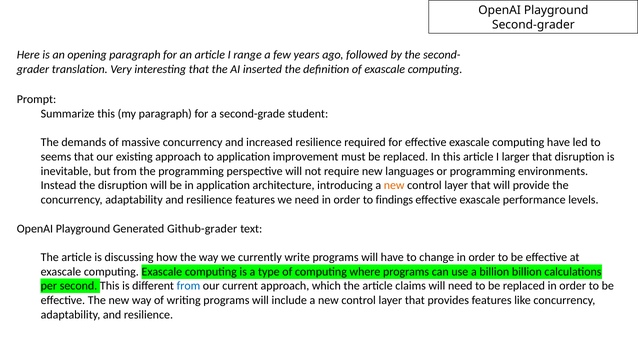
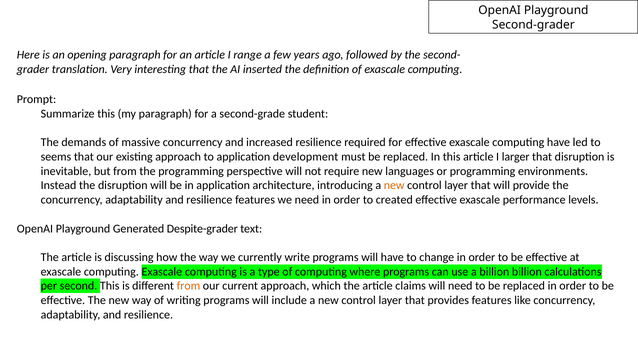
improvement: improvement -> development (306, 157)
findings: findings -> created (394, 200)
Github-grader: Github-grader -> Despite-grader (202, 229)
from colour: blue -> orange (188, 286)
